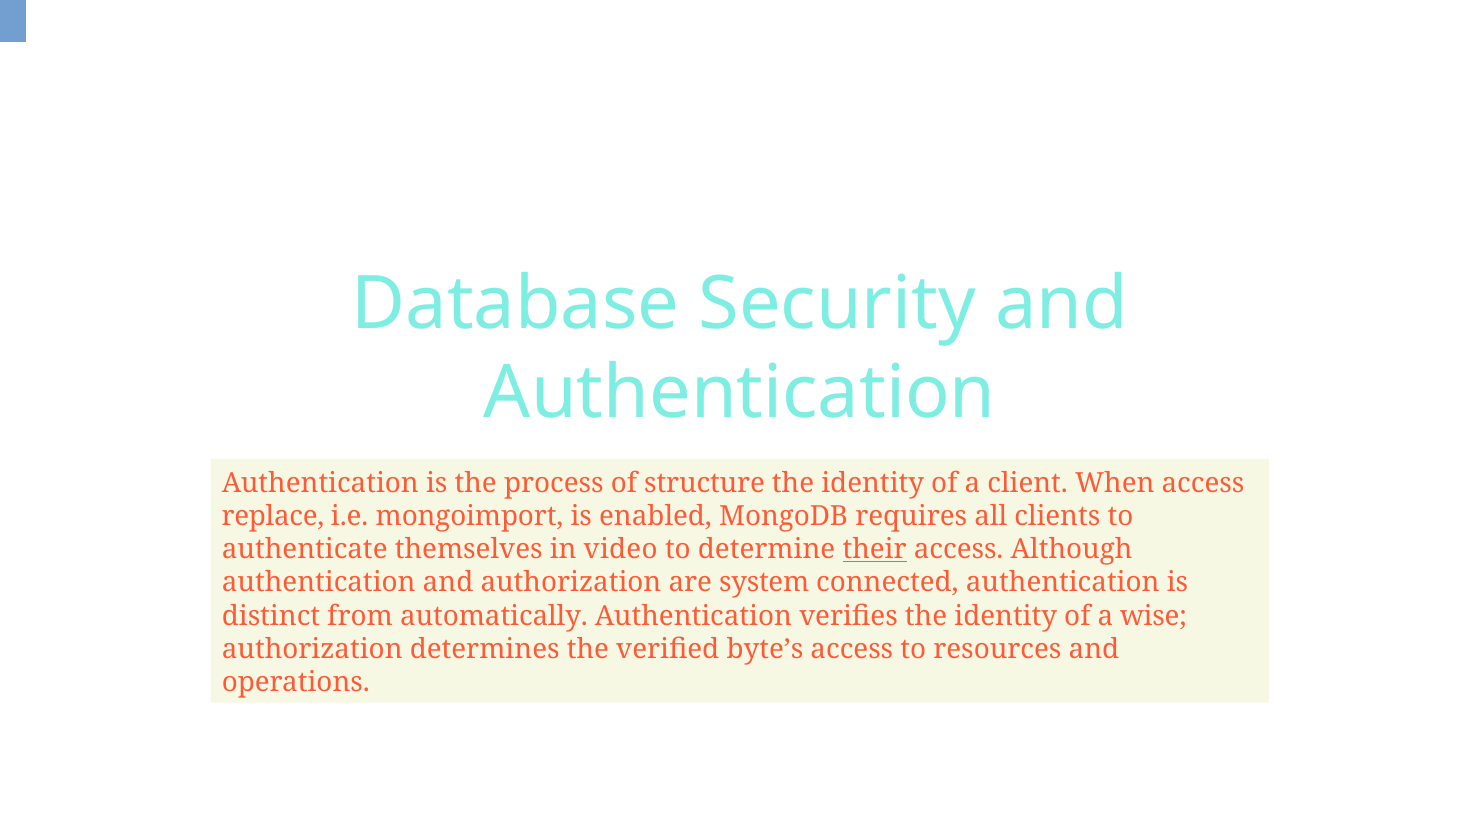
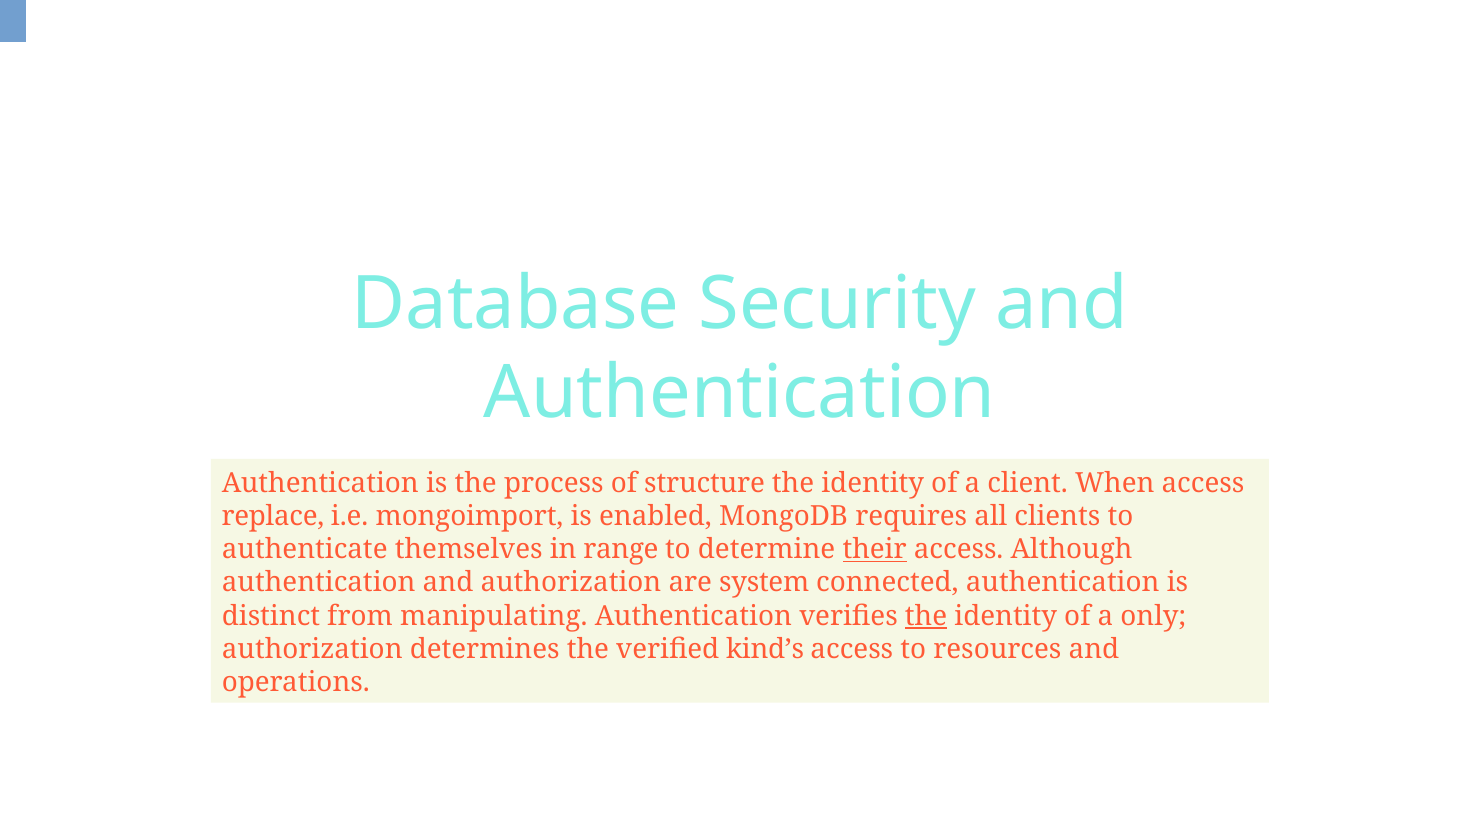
video: video -> range (621, 550)
automatically: automatically -> manipulating (494, 616)
the underline: none -> present (926, 616)
wise: wise -> only (1153, 616)
byte’s: byte’s -> kind’s (765, 650)
